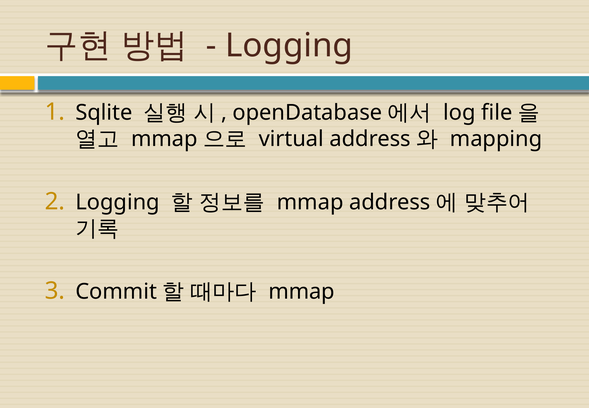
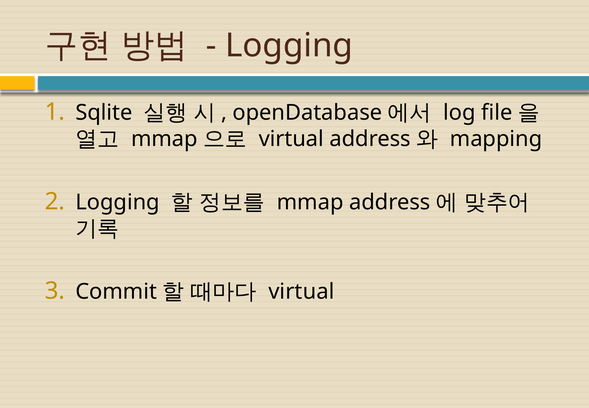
mmap: mmap -> virtual (301, 292)
